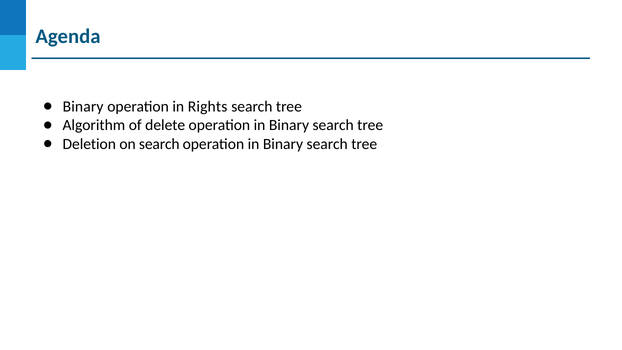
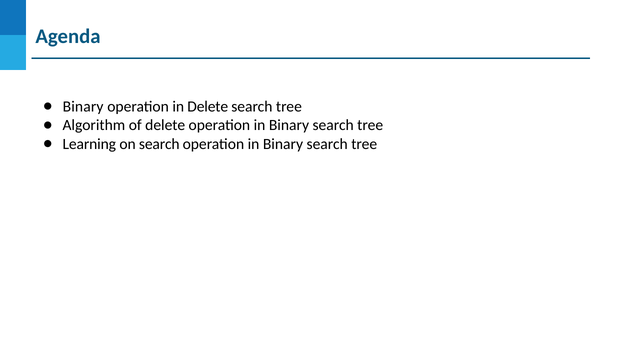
in Rights: Rights -> Delete (208, 107)
Deletion: Deletion -> Learning (89, 144)
